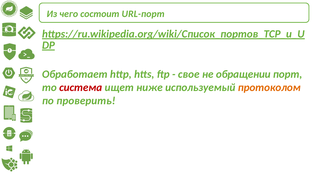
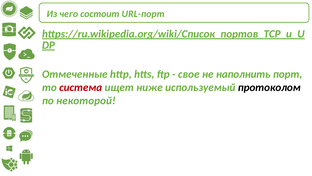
Обработает: Обработает -> Отмеченные (75, 74)
обращении: обращении -> наполнить (243, 74)
протоколом colour: orange -> black (269, 87)
проверить: проверить -> некоторой (86, 101)
